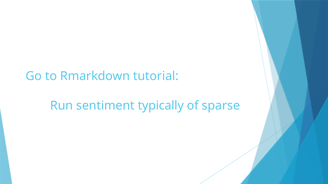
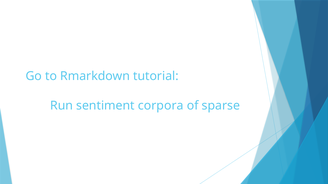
typically: typically -> corpora (161, 106)
